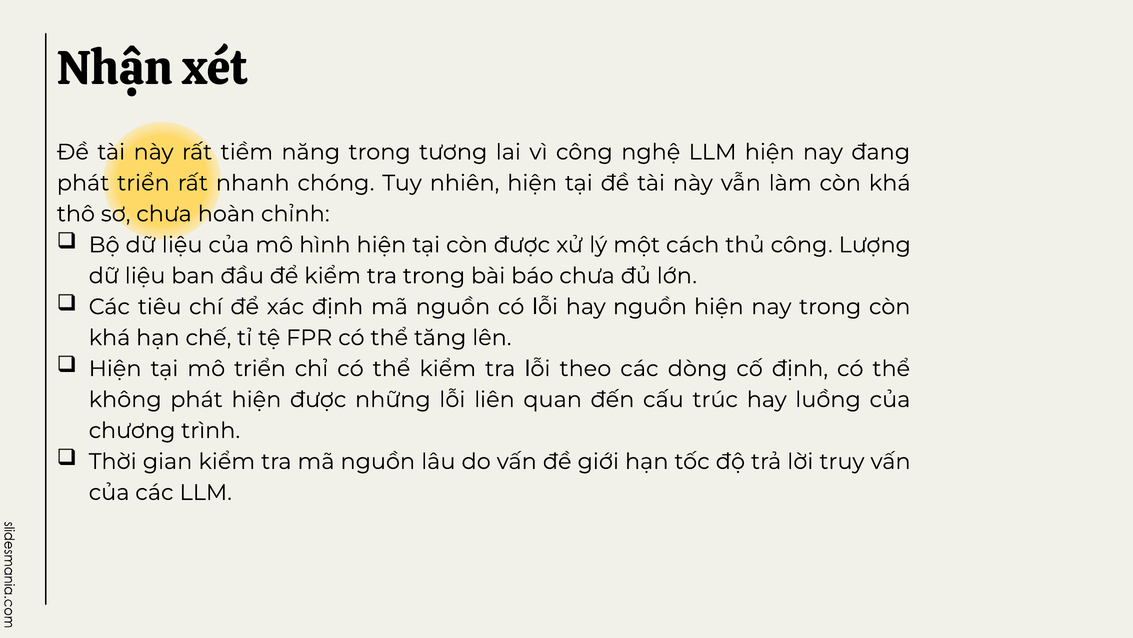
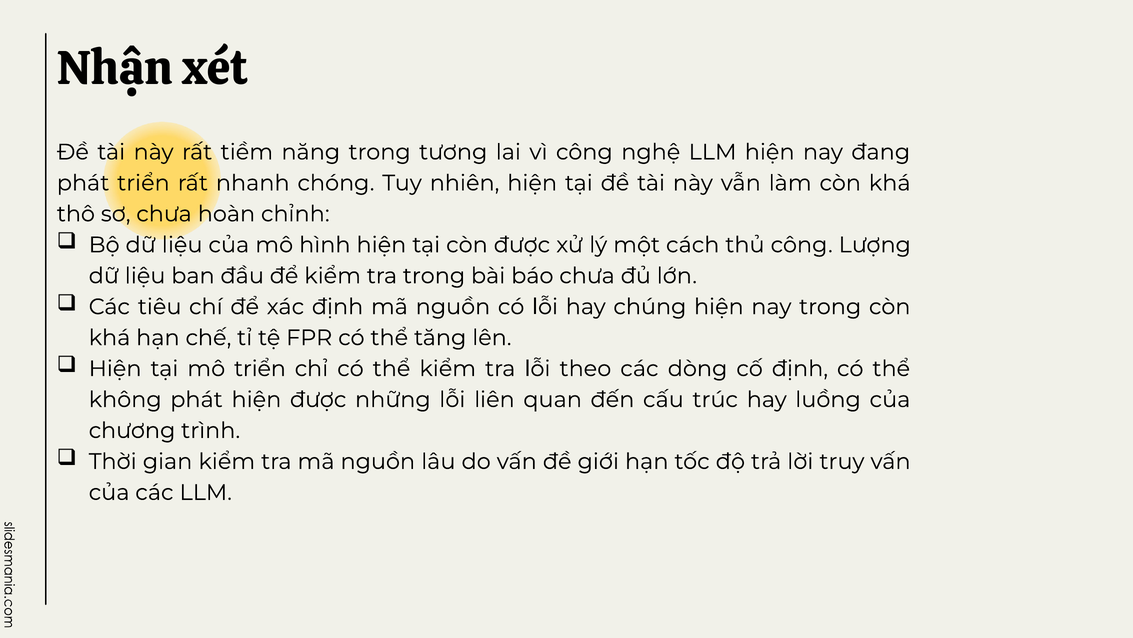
hay nguồn: nguồn -> chúng (650, 306)
